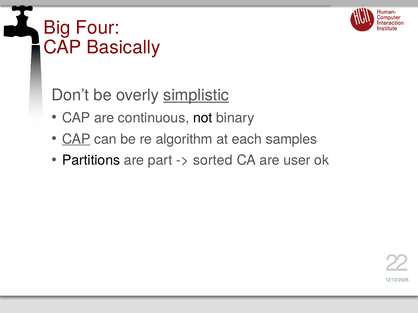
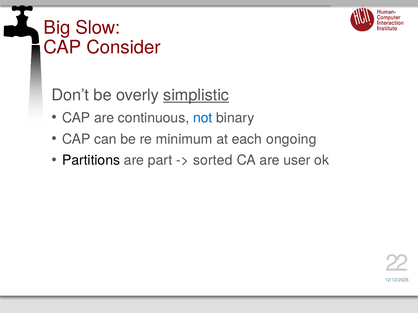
Four: Four -> Slow (98, 28)
Basically: Basically -> Consider (124, 47)
not colour: black -> blue (203, 118)
CAP underline: present -> none (76, 139)
algorithm: algorithm -> minimum (184, 139)
samples: samples -> ongoing (291, 139)
